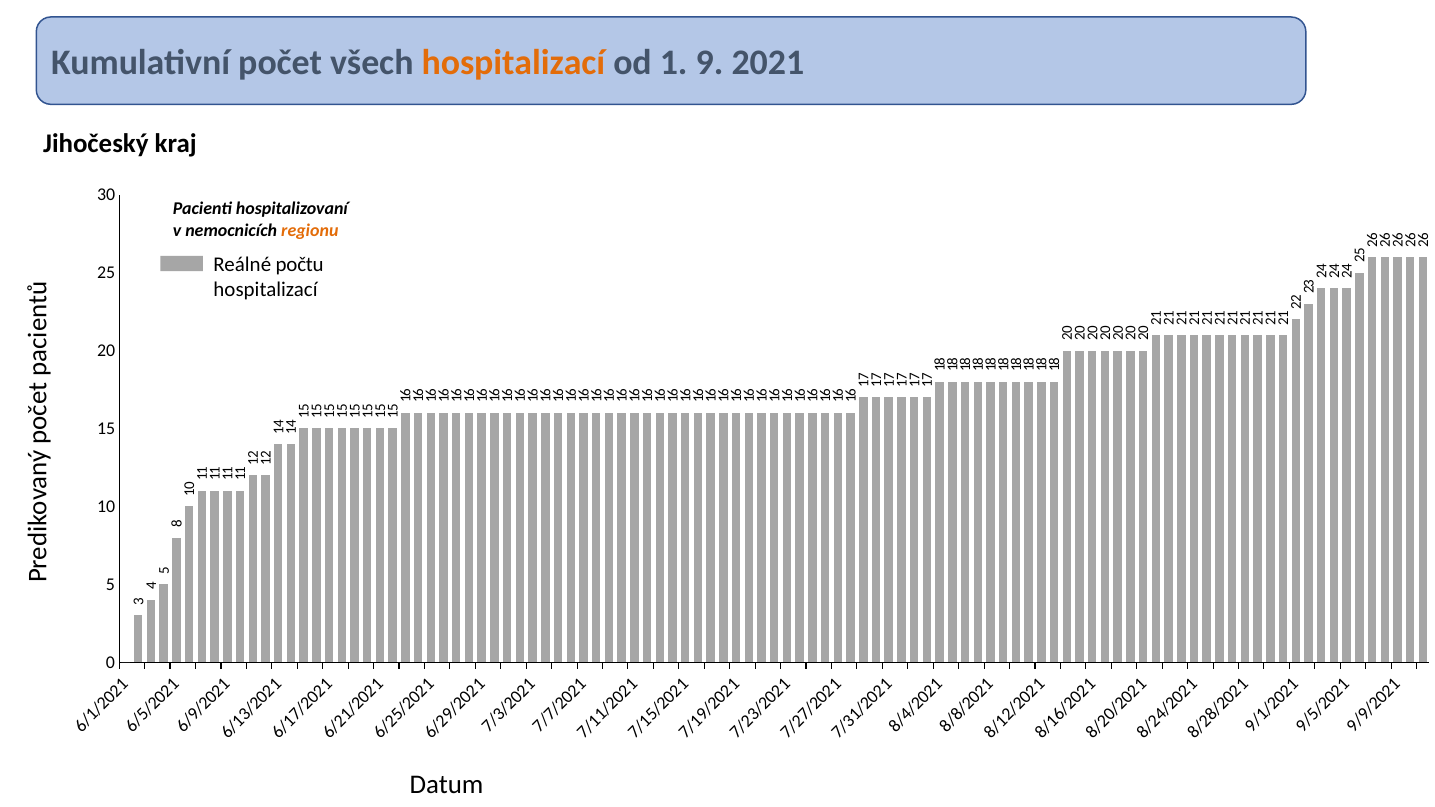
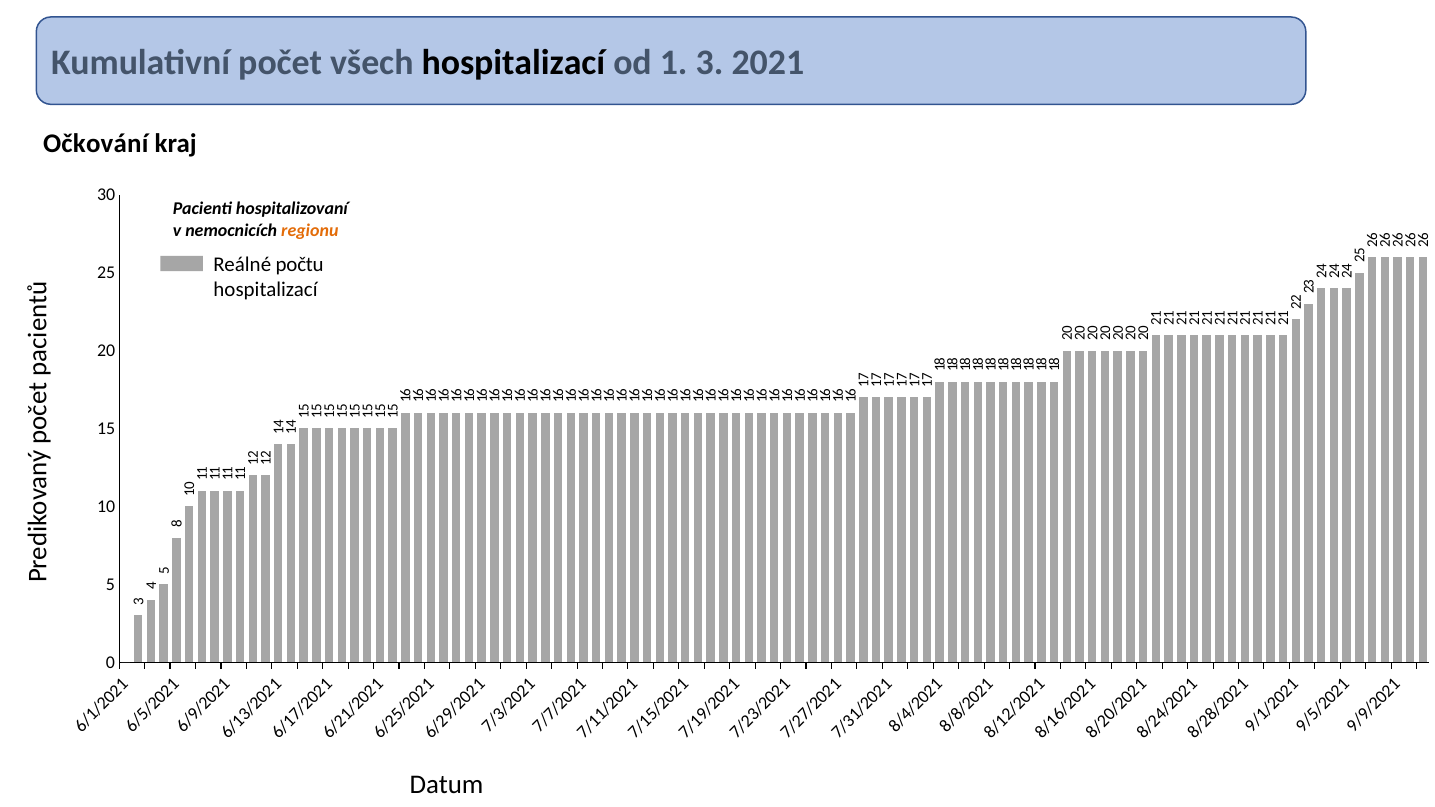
hospitalizací colour: orange -> black (513, 63)
od 1 9: 9 -> 3 (710, 63)
Jihočeský: Jihočeský -> Očkování (96, 143)
